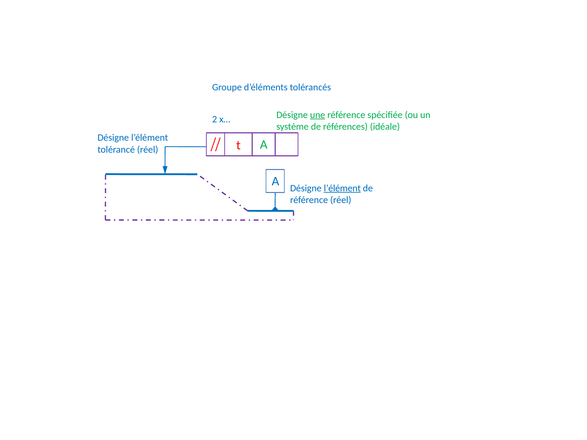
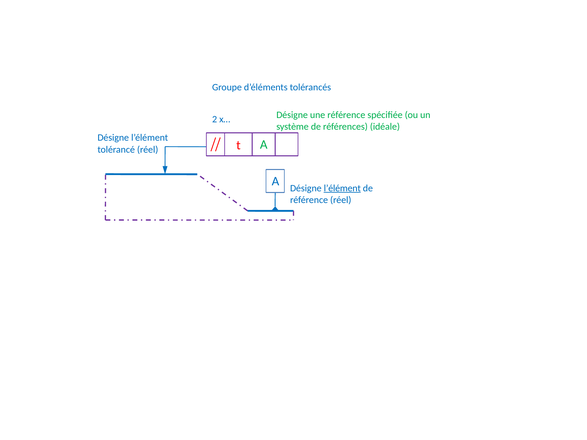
une underline: present -> none (318, 115)
